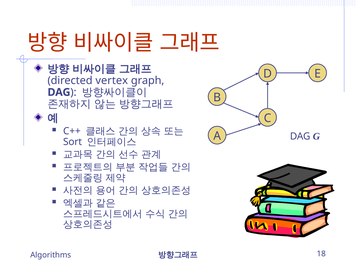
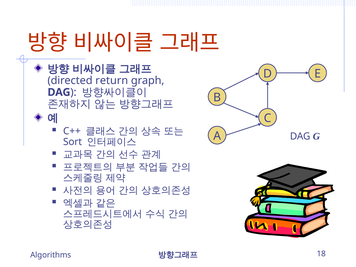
vertex: vertex -> return (112, 81)
